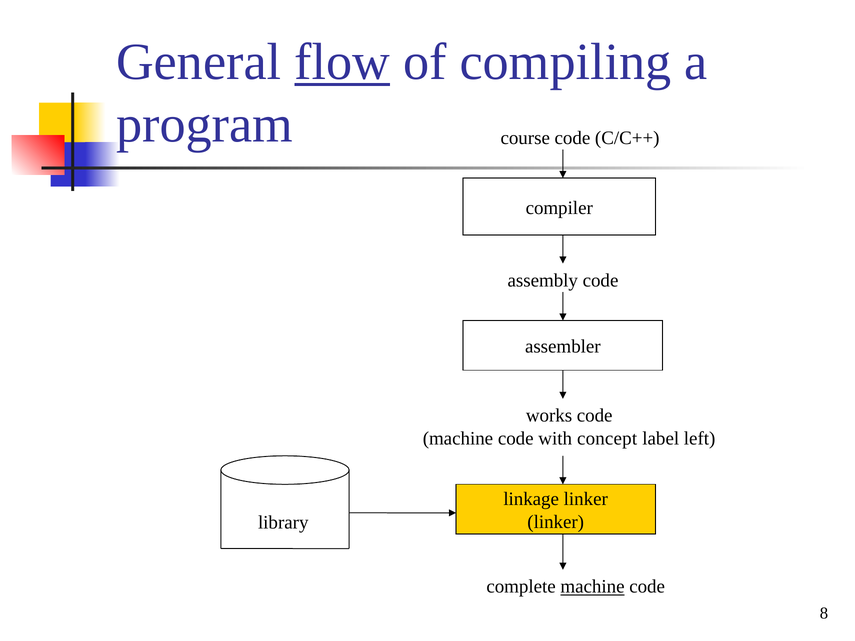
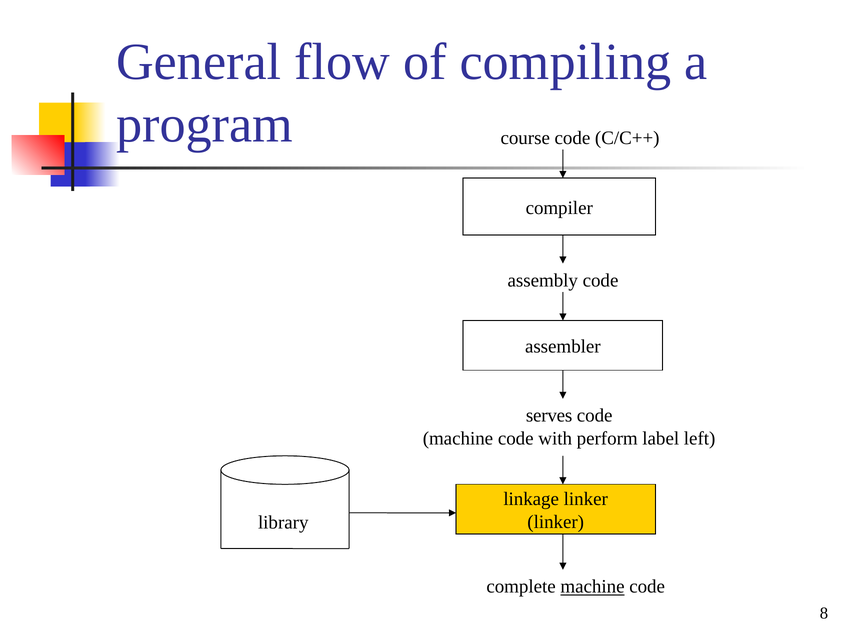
flow underline: present -> none (342, 62)
works: works -> serves (549, 416)
concept: concept -> perform (607, 439)
